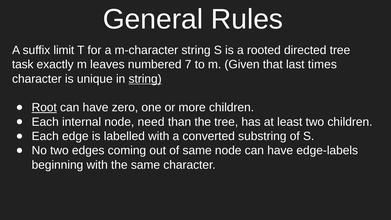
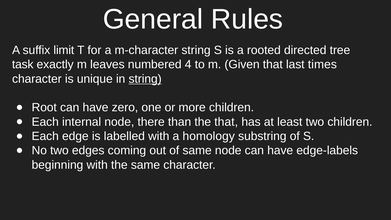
7: 7 -> 4 (188, 65)
Root underline: present -> none (44, 108)
need: need -> there (151, 122)
the tree: tree -> that (226, 122)
converted: converted -> homology (209, 136)
